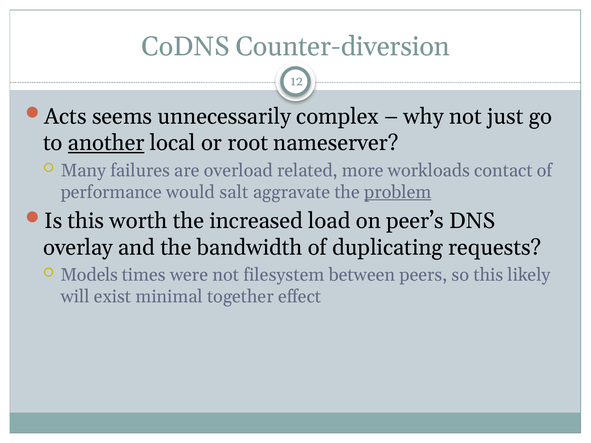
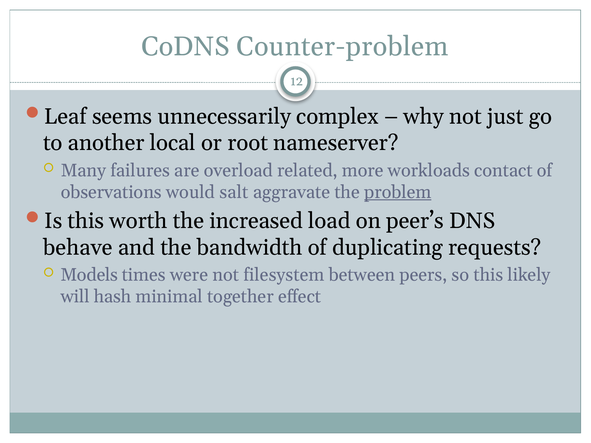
Counter-diversion: Counter-diversion -> Counter-problem (342, 47)
Acts: Acts -> Leaf (65, 116)
another underline: present -> none (106, 143)
performance: performance -> observations (111, 192)
overlay: overlay -> behave (78, 248)
exist: exist -> hash (113, 297)
